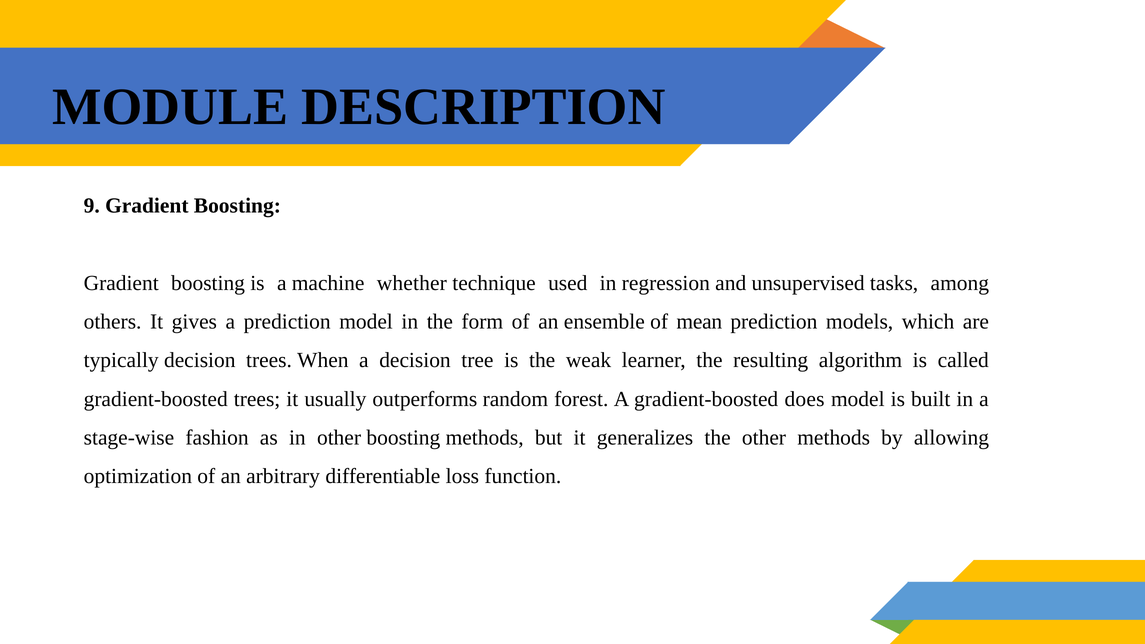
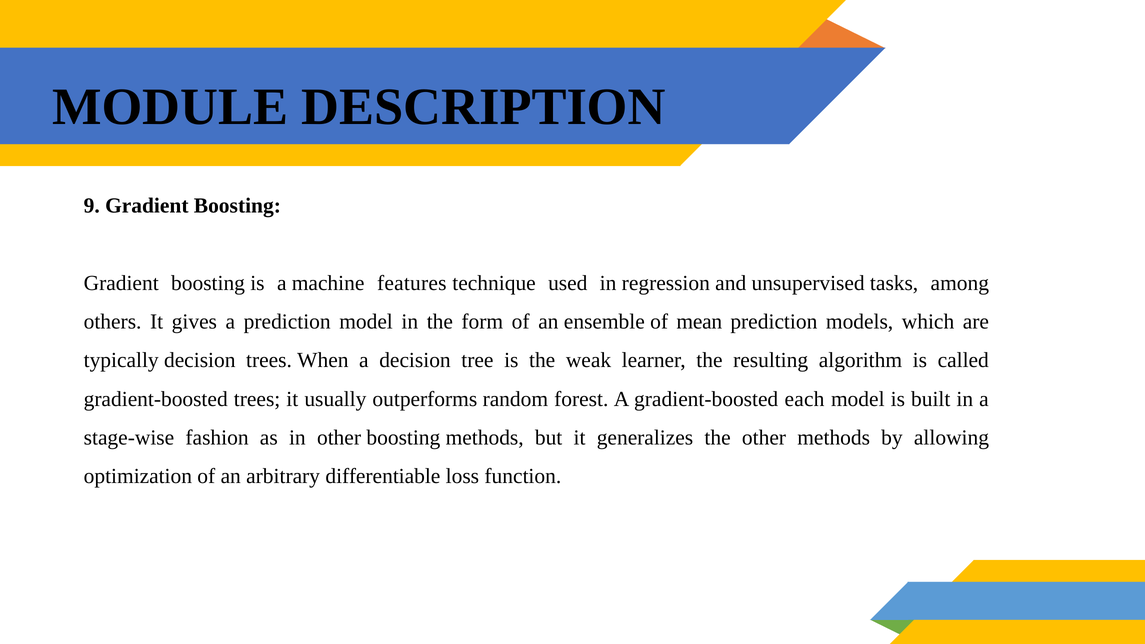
whether: whether -> features (412, 283)
does: does -> each (805, 399)
